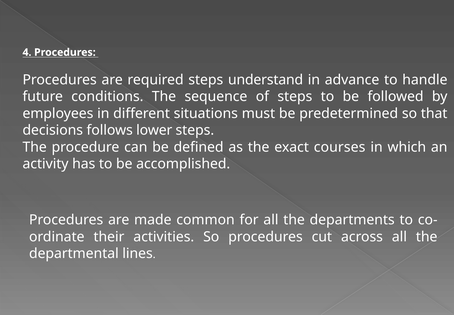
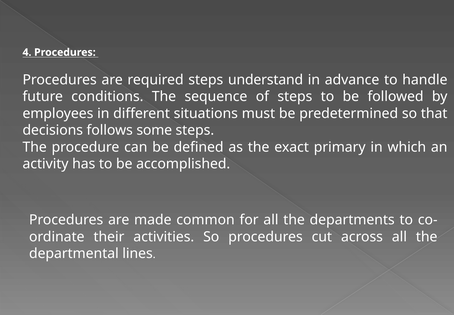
lower: lower -> some (154, 130)
courses: courses -> primary (340, 147)
